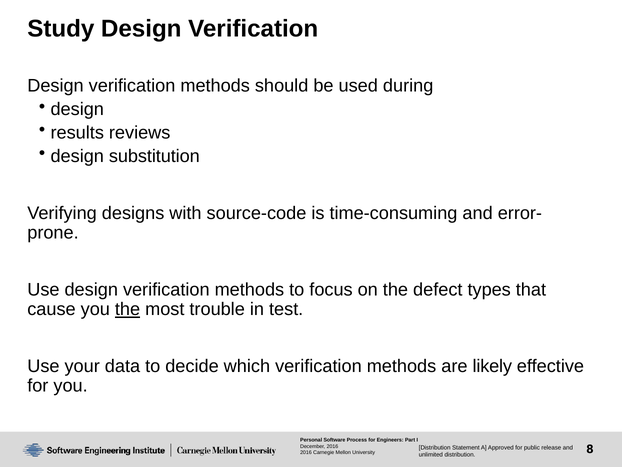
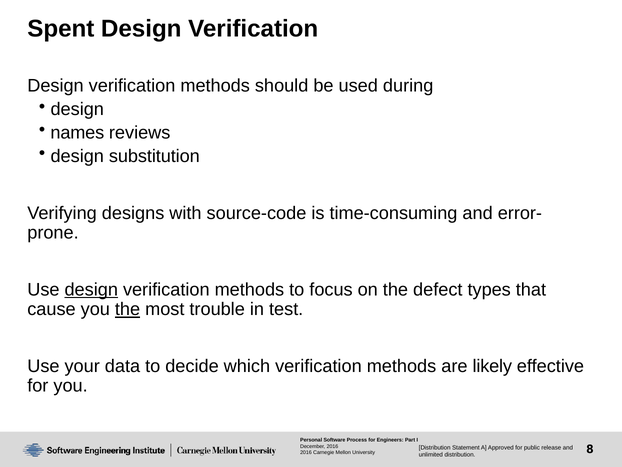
Study: Study -> Spent (61, 29)
results: results -> names (77, 133)
design underline: none -> present (91, 289)
